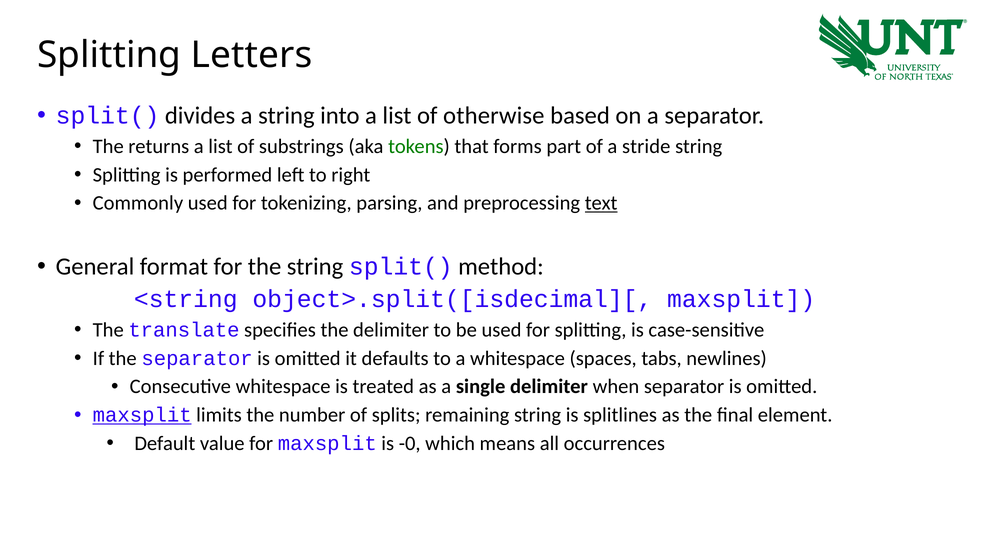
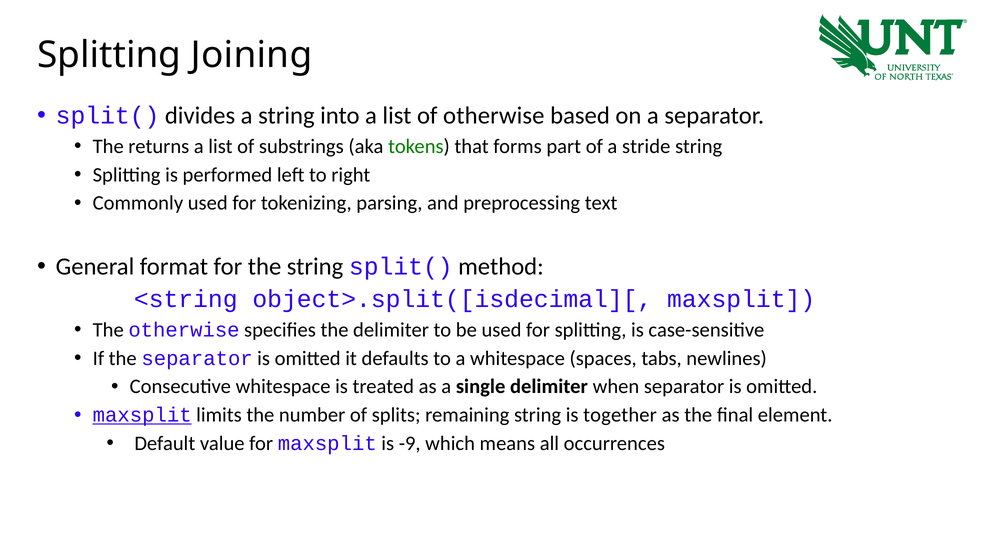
Letters: Letters -> Joining (252, 55)
text underline: present -> none (601, 203)
The translate: translate -> otherwise (184, 330)
splitlines: splitlines -> together (620, 415)
-0: -0 -> -9 (410, 444)
